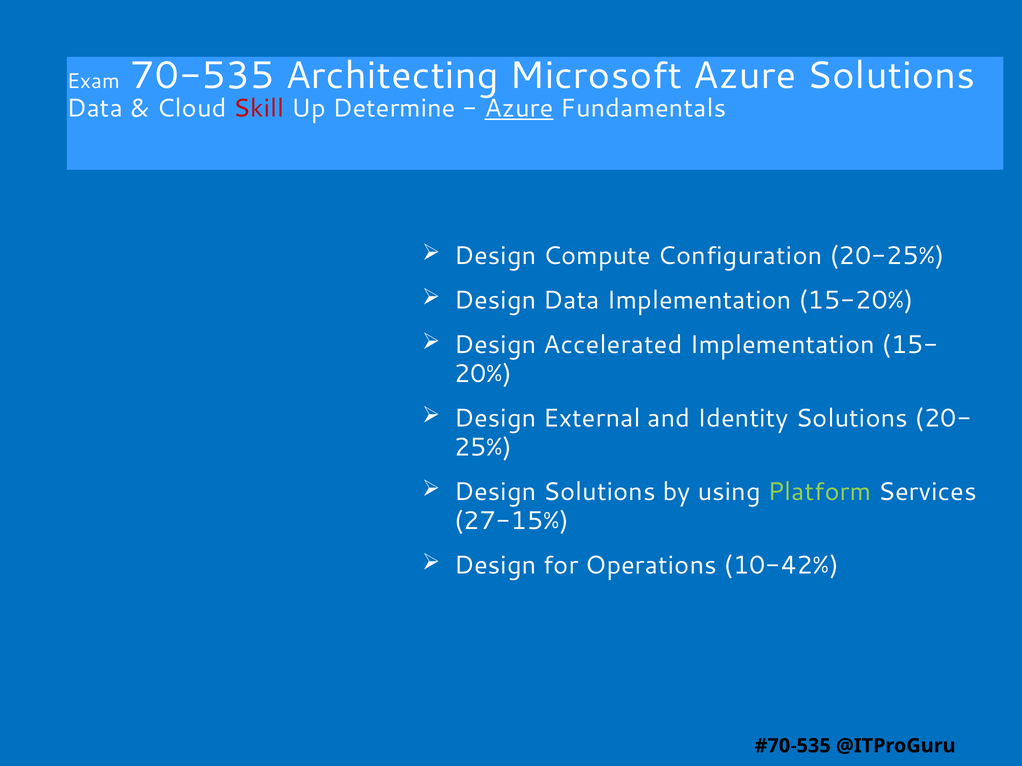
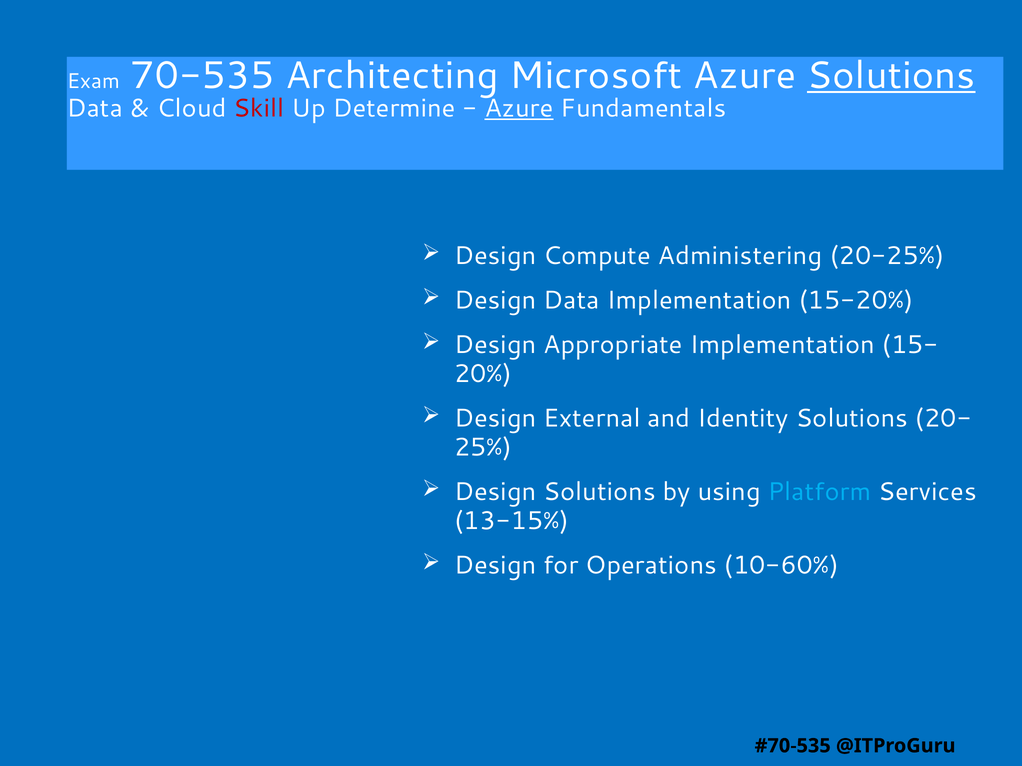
Solutions underline: none -> present (891, 76)
Configuration: Configuration -> Administering (740, 256)
Accelerated: Accelerated -> Appropriate (613, 345)
Platform colour: light green -> light blue (820, 492)
27-15%: 27-15% -> 13-15% (512, 521)
10-42%: 10-42% -> 10-60% (781, 566)
